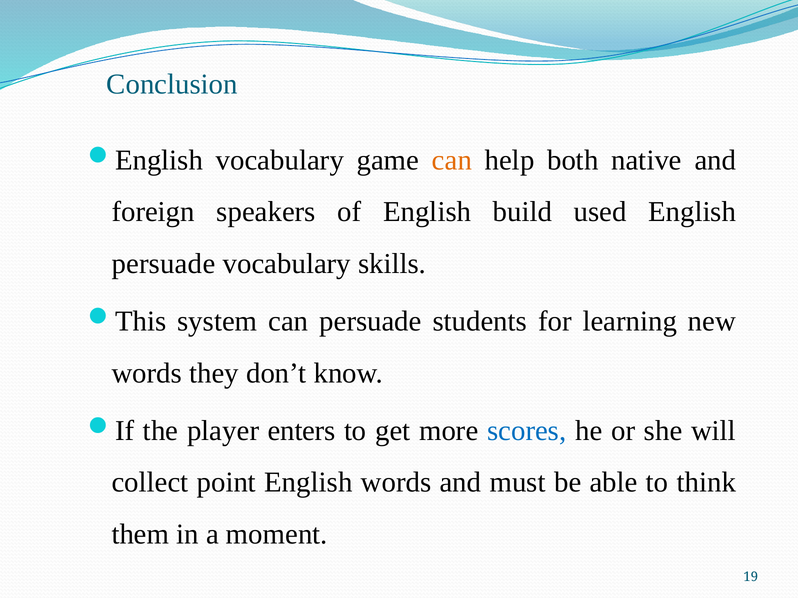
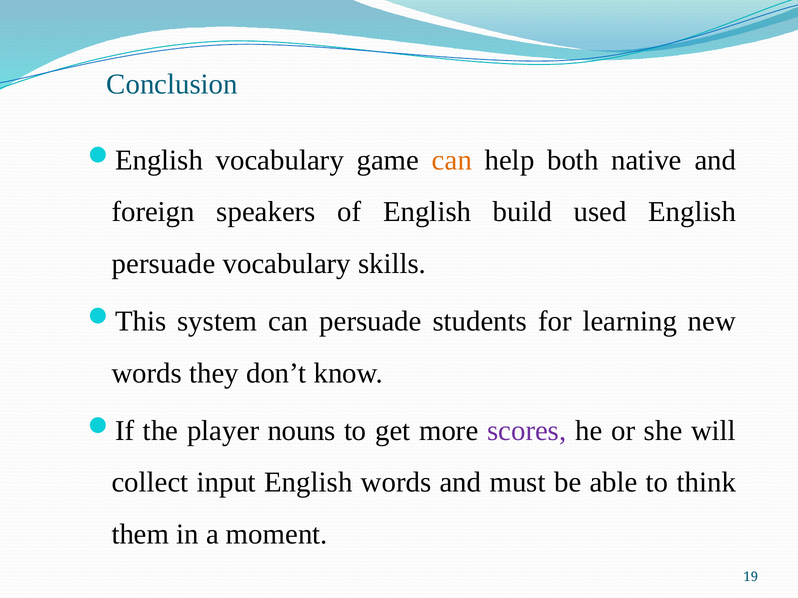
enters: enters -> nouns (302, 431)
scores colour: blue -> purple (527, 431)
point: point -> input (226, 483)
